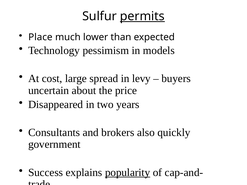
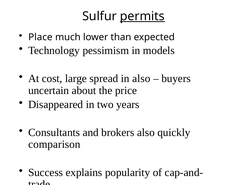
in levy: levy -> also (141, 79)
government: government -> comparison (54, 145)
popularity underline: present -> none (128, 173)
